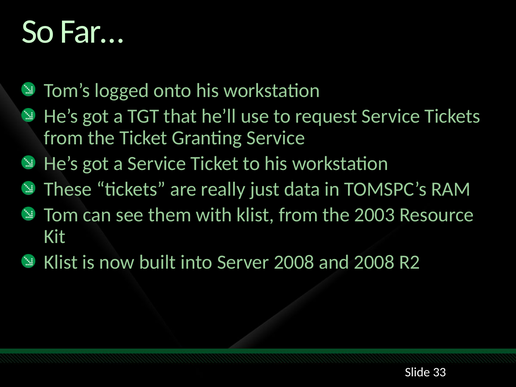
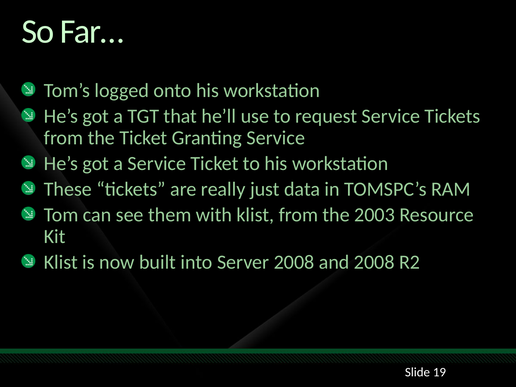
33: 33 -> 19 (439, 372)
